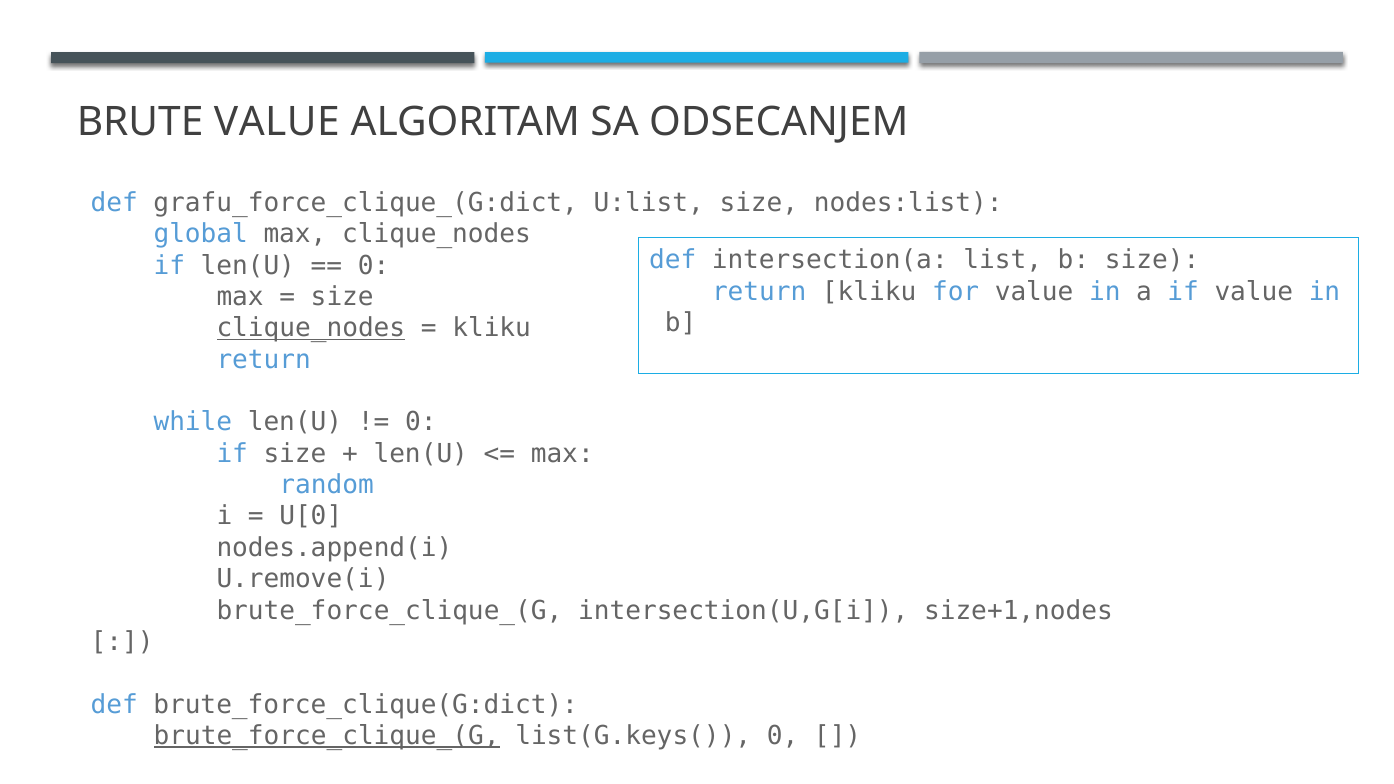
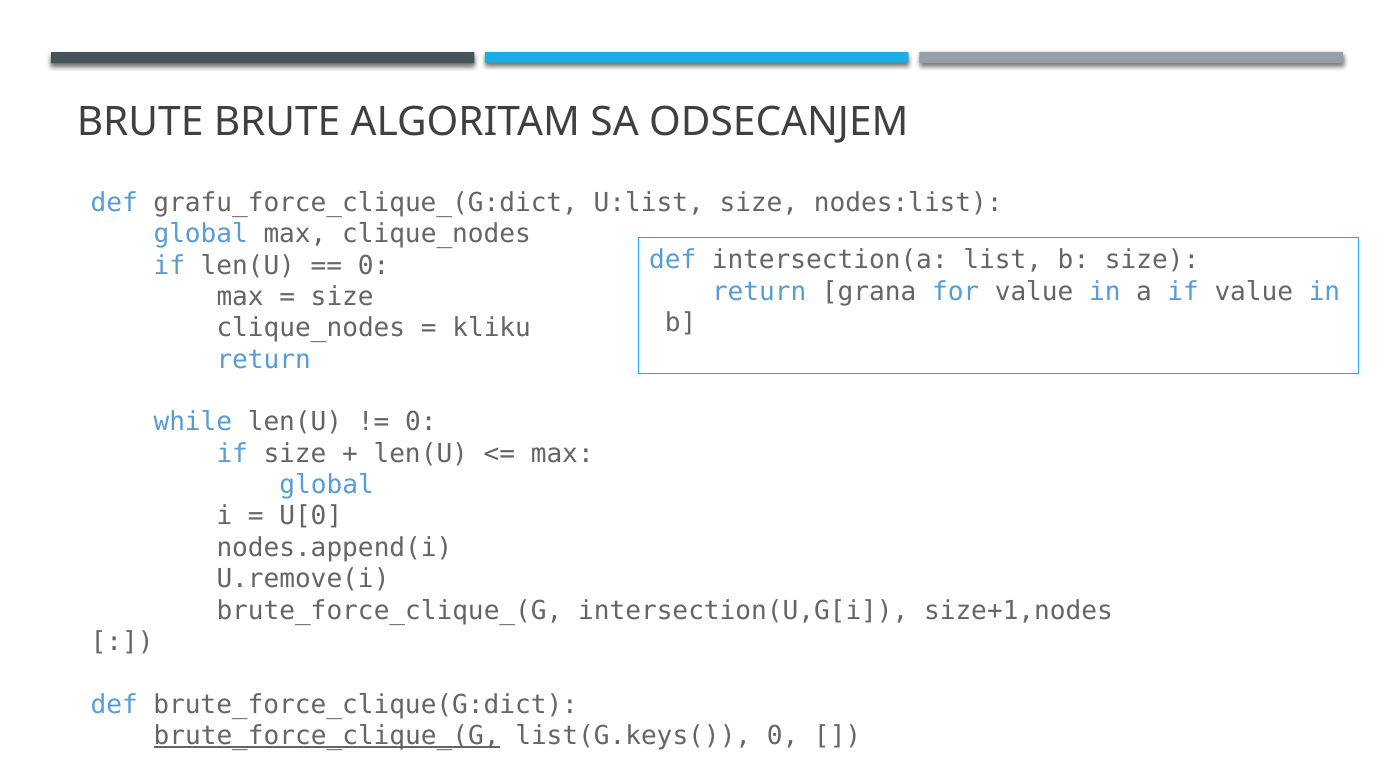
BRUTE VALUE: VALUE -> BRUTE (277, 122)
return kliku: kliku -> grana (869, 291)
clique_nodes underline: present -> none (311, 328)
random: random -> global (327, 485)
